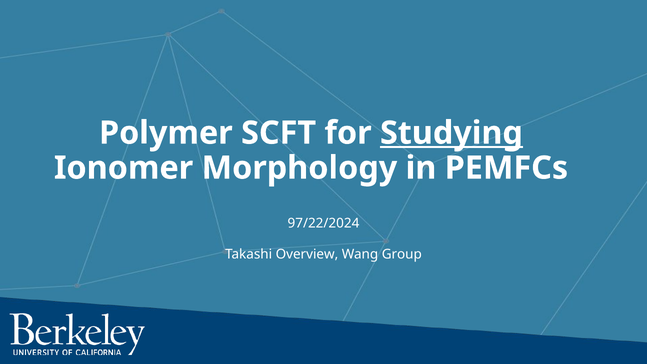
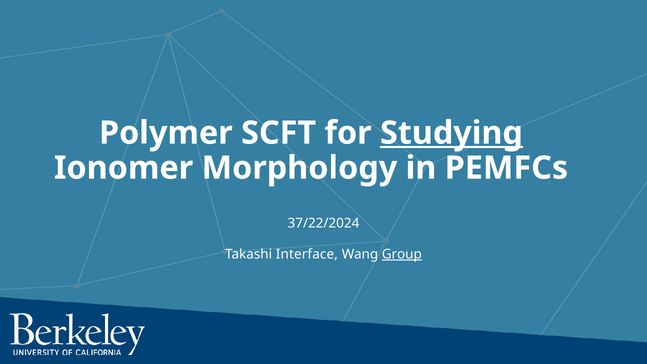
97/22/2024: 97/22/2024 -> 37/22/2024 (323, 223)
Overview: Overview -> Interface (307, 254)
Group underline: none -> present (402, 254)
